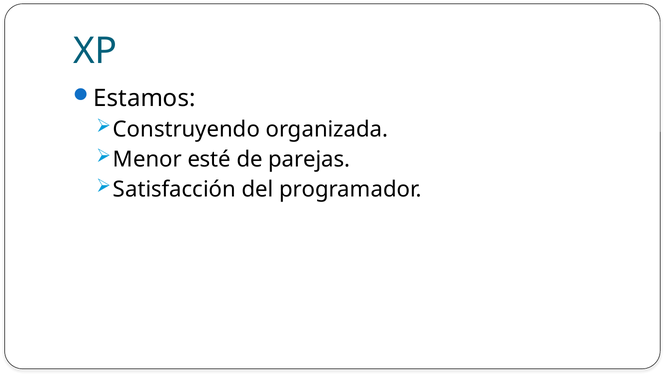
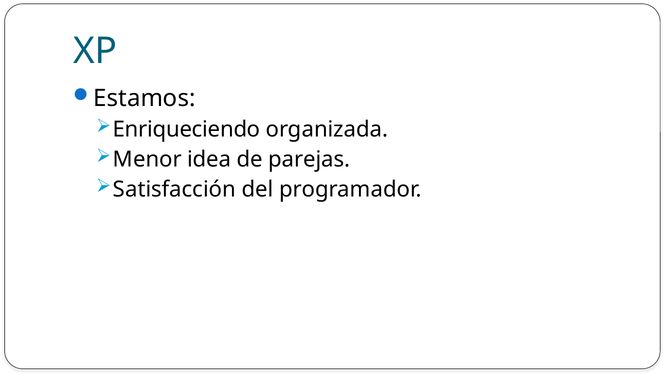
Construyendo: Construyendo -> Enriqueciendo (187, 129)
esté: esté -> idea (209, 159)
